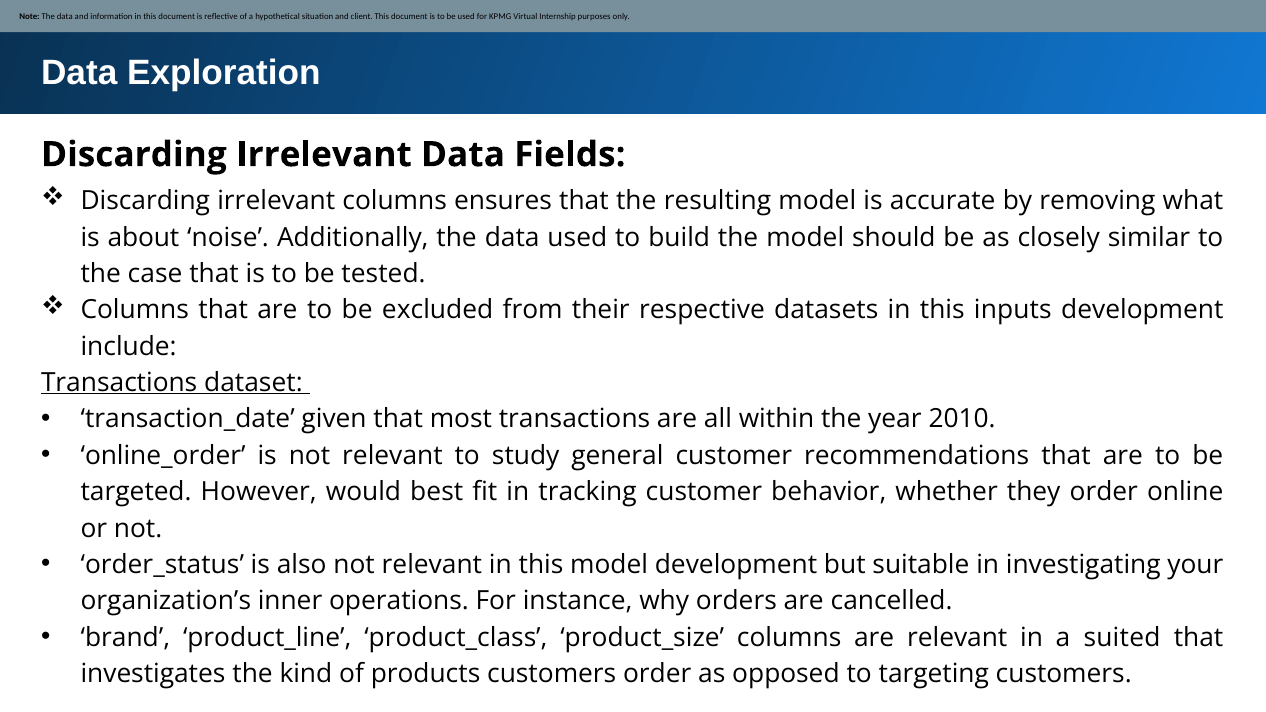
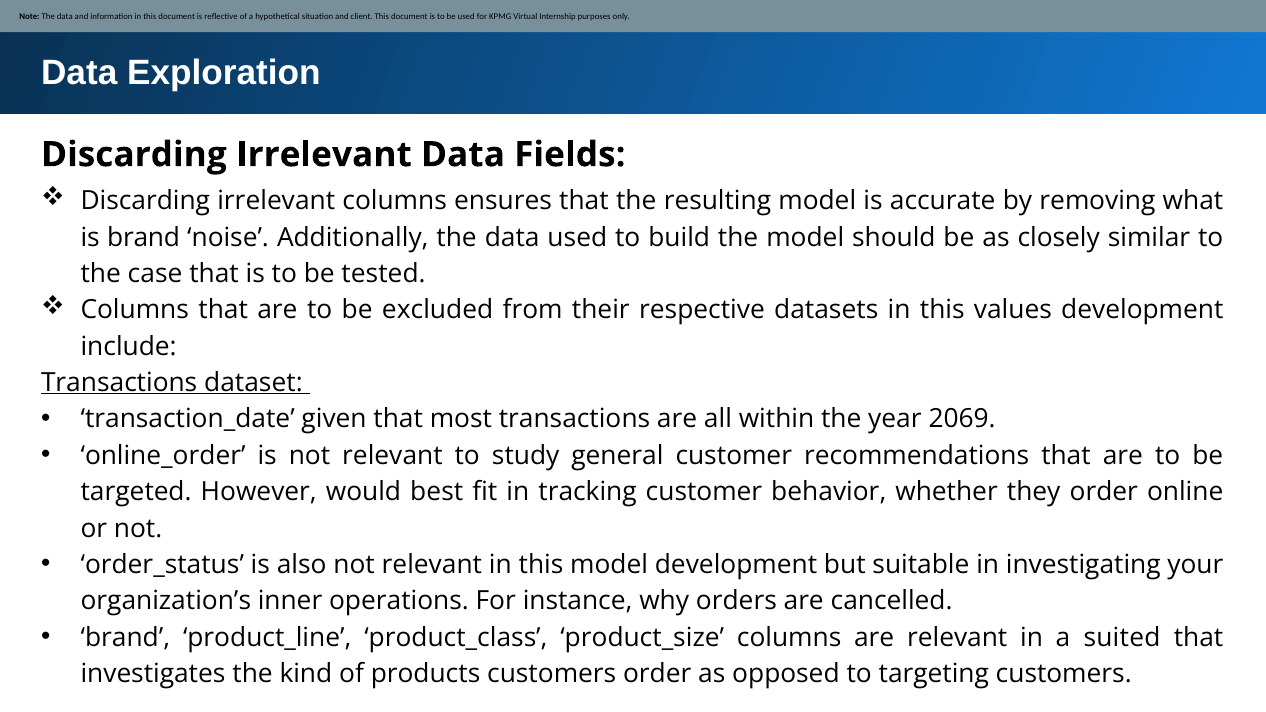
is about: about -> brand (144, 237)
inputs: inputs -> values (1013, 310)
2010: 2010 -> 2069 (962, 419)
